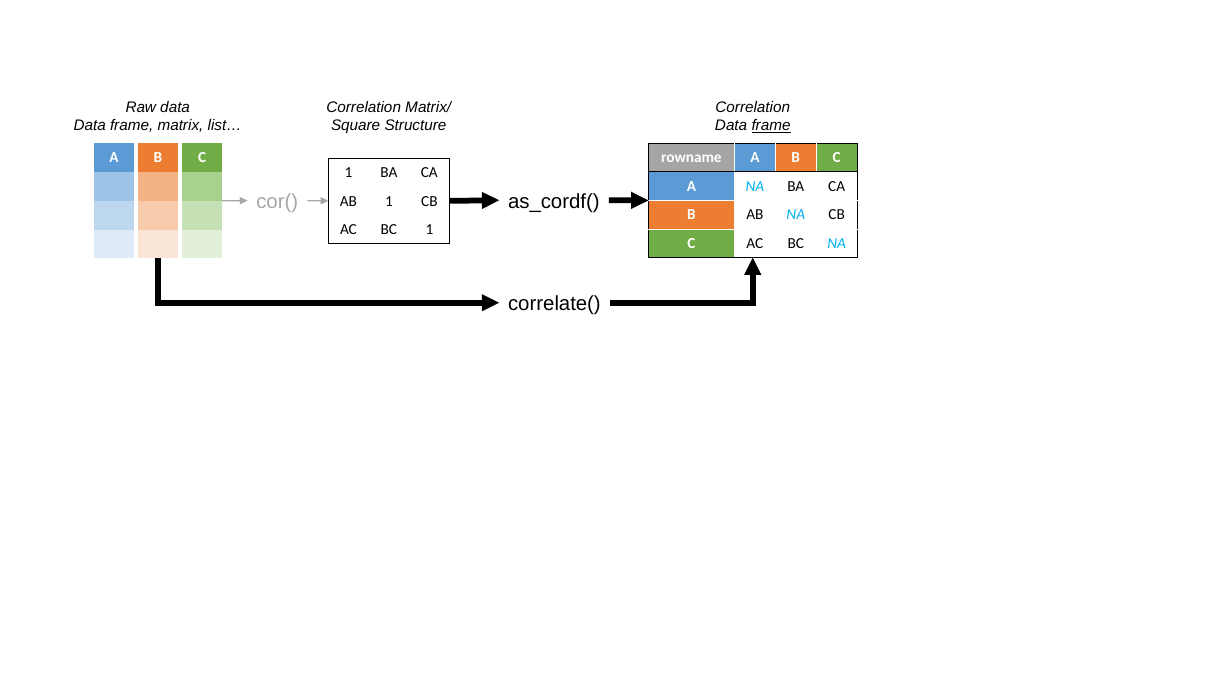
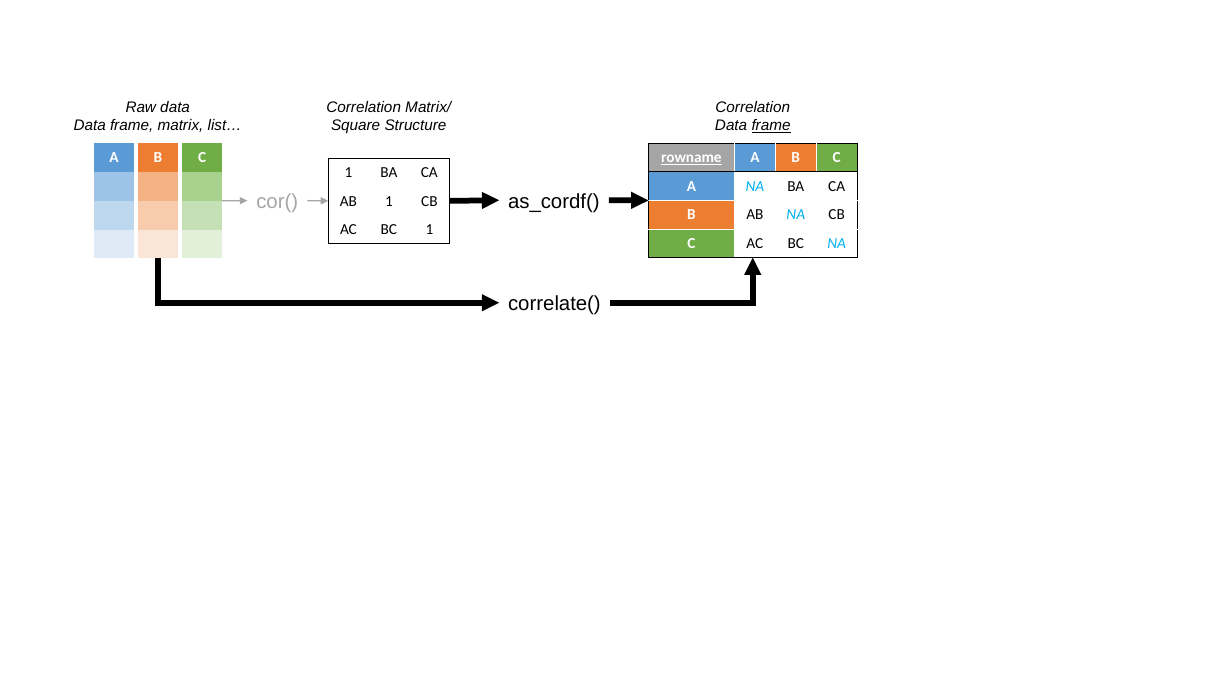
rowname underline: none -> present (691, 158)
